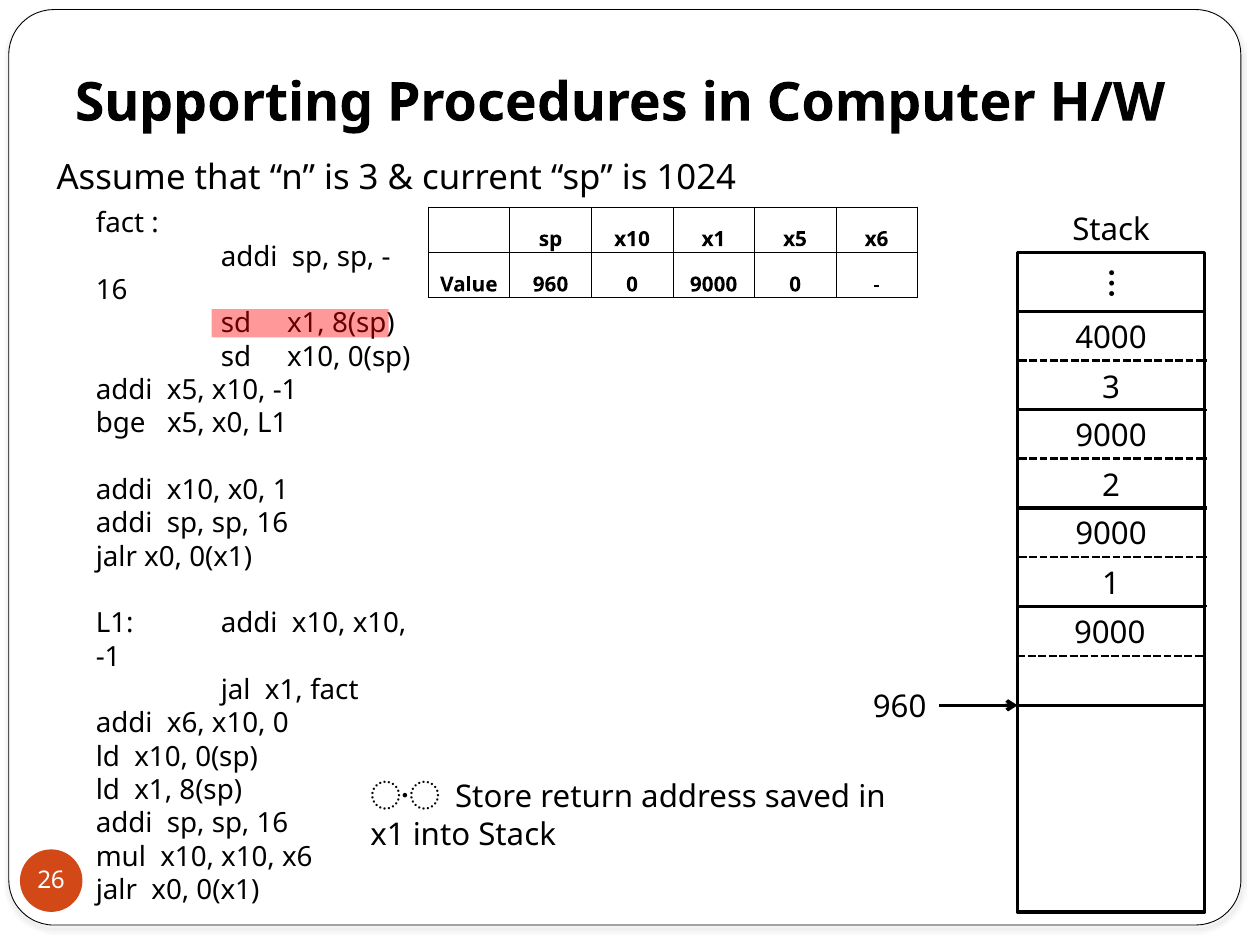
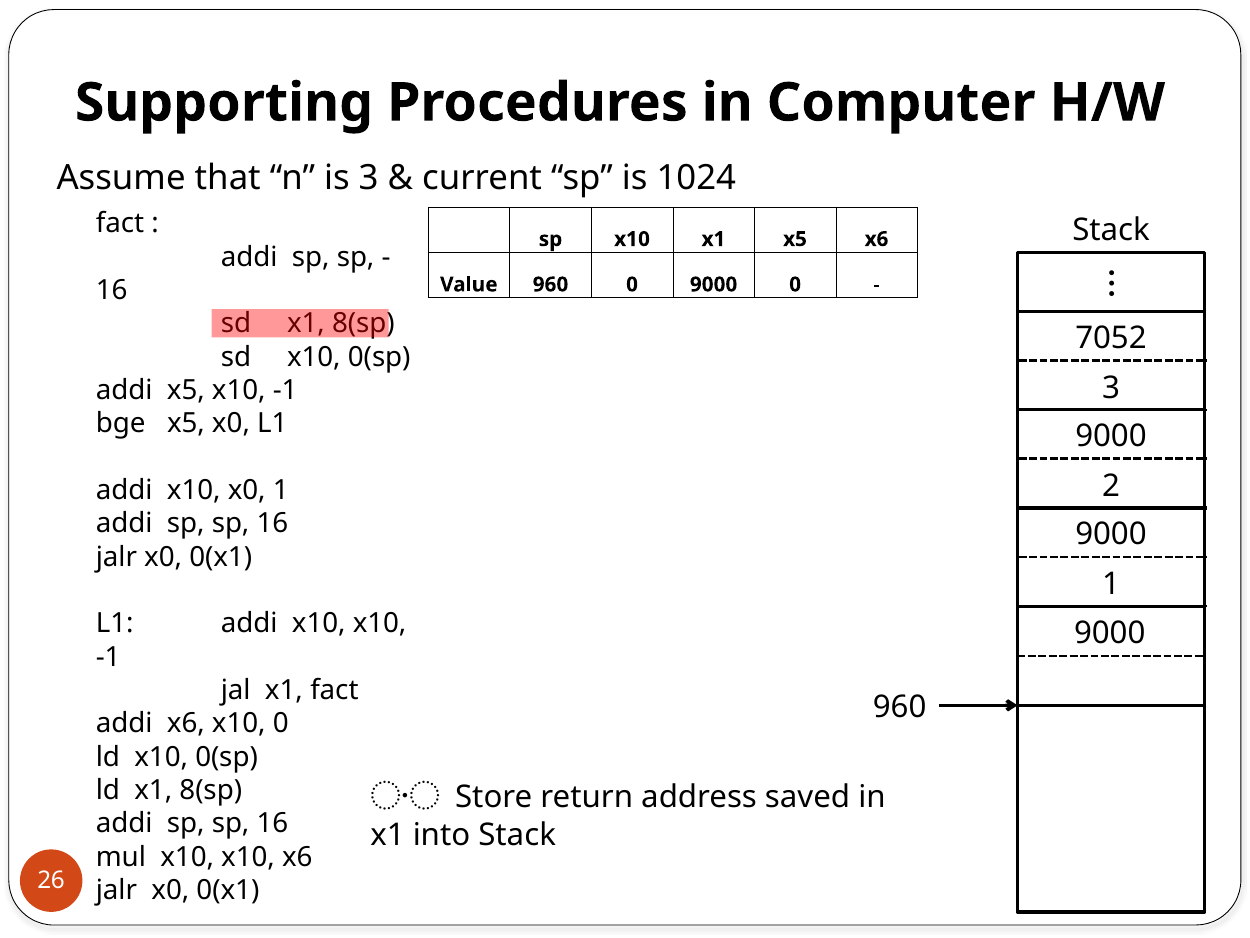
4000: 4000 -> 7052 (1111, 338)
